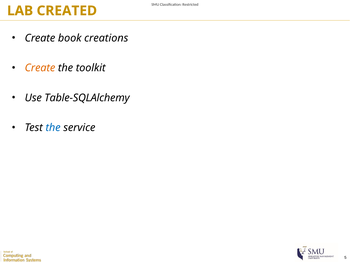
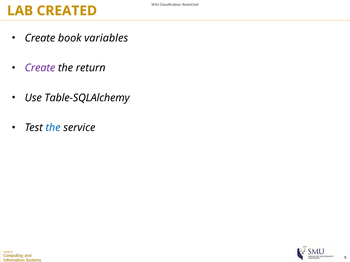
creations: creations -> variables (106, 38)
Create colour: orange -> purple (40, 68)
toolkit: toolkit -> return (91, 68)
